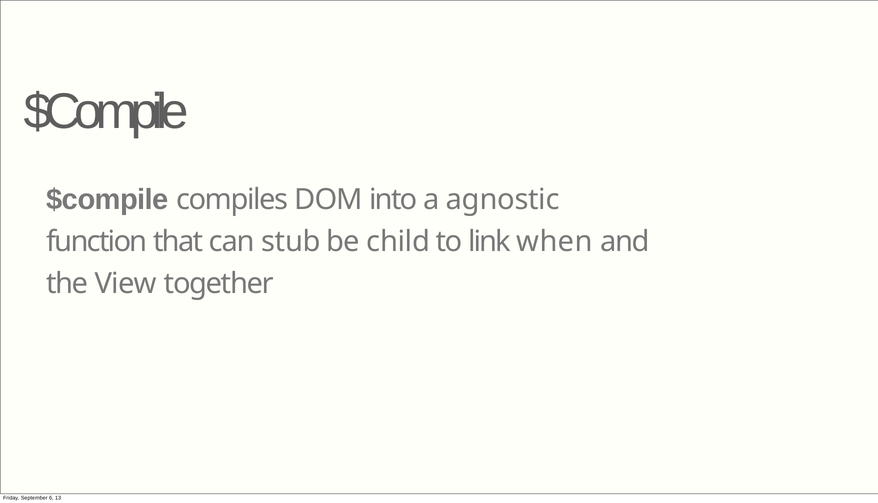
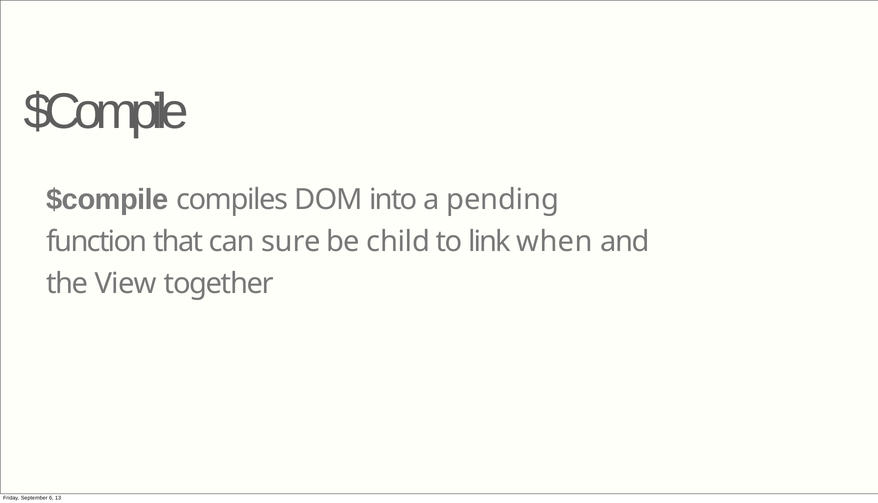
agnostic: agnostic -> pending (503, 200)
stub: stub -> sure (291, 242)
